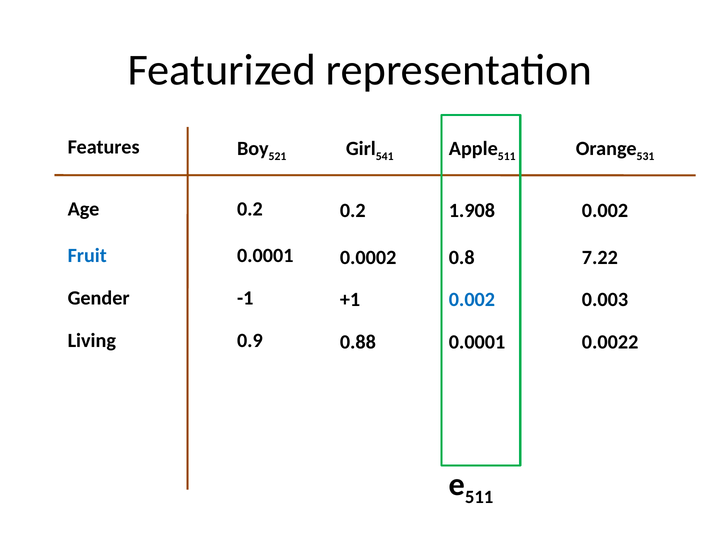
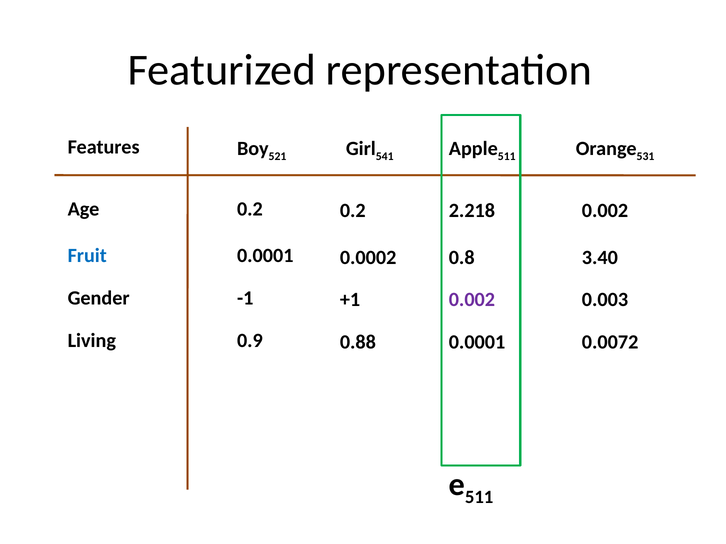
1.908: 1.908 -> 2.218 (472, 211)
7.22: 7.22 -> 3.40 (600, 258)
0.002 colour: blue -> purple (472, 300)
0.0022: 0.0022 -> 0.0072 (610, 342)
